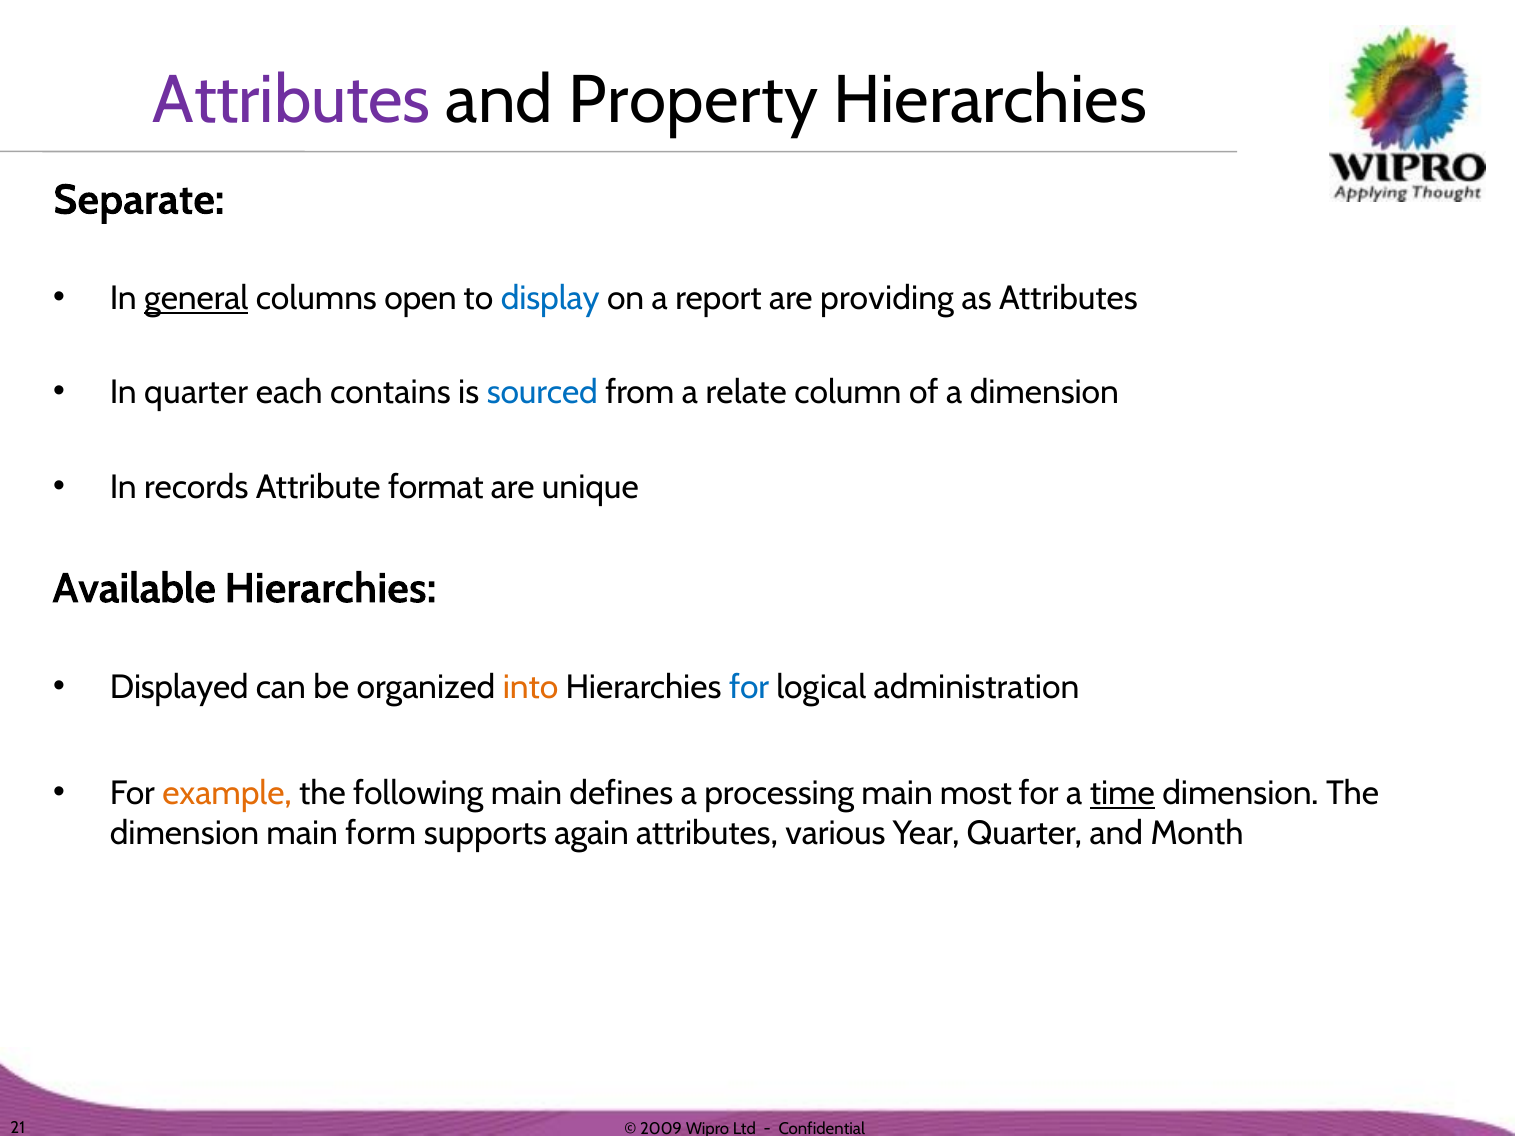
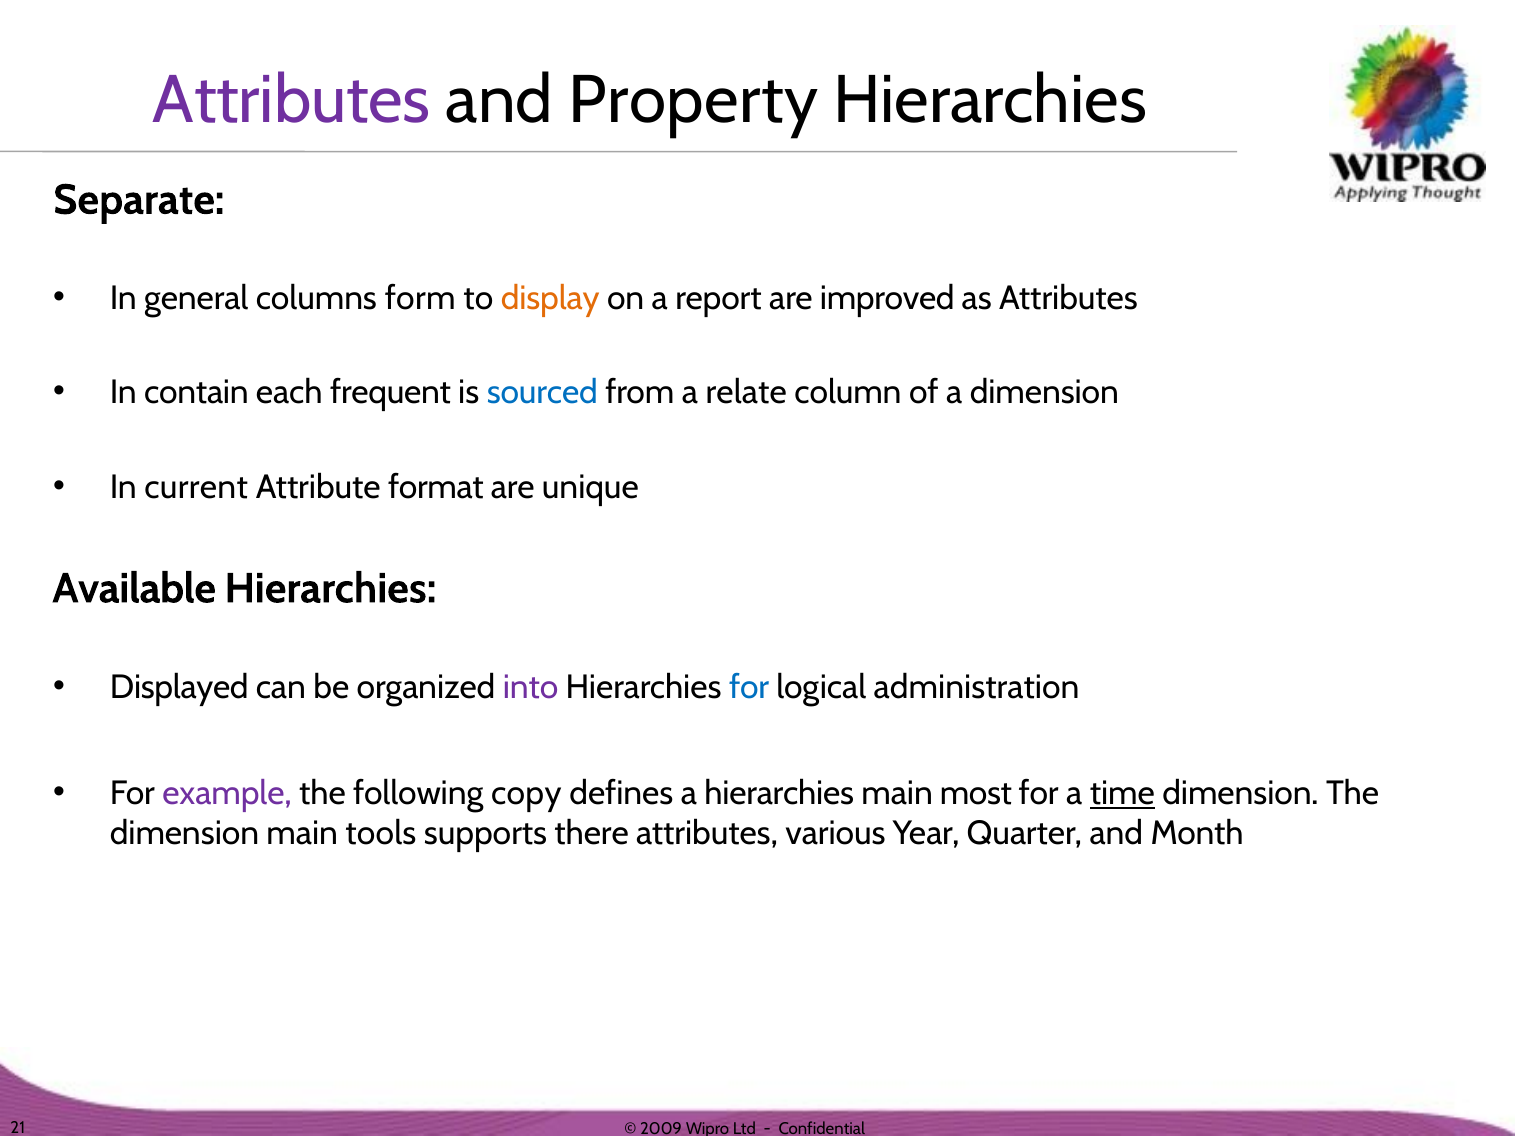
general underline: present -> none (196, 299)
open: open -> form (420, 299)
display colour: blue -> orange (550, 299)
providing: providing -> improved (887, 299)
In quarter: quarter -> contain (196, 393)
contains: contains -> frequent (391, 393)
records: records -> current (196, 487)
into colour: orange -> purple (531, 687)
example colour: orange -> purple (227, 793)
following main: main -> copy (526, 793)
a processing: processing -> hierarchies (779, 793)
form: form -> tools (381, 834)
again: again -> there (592, 834)
